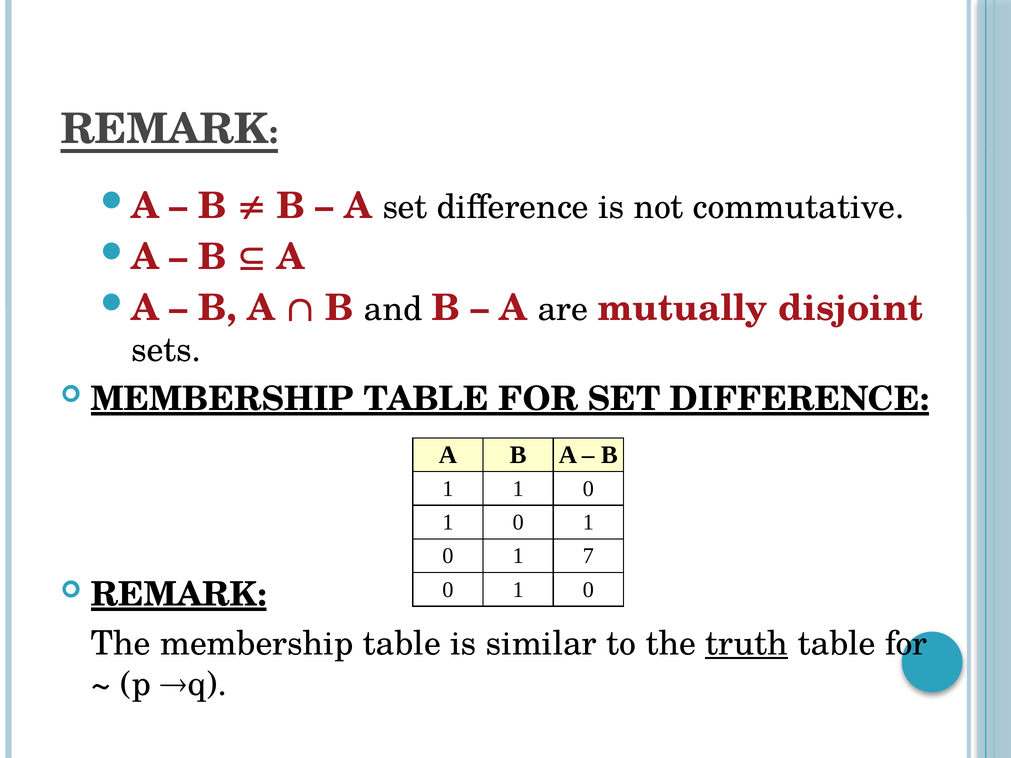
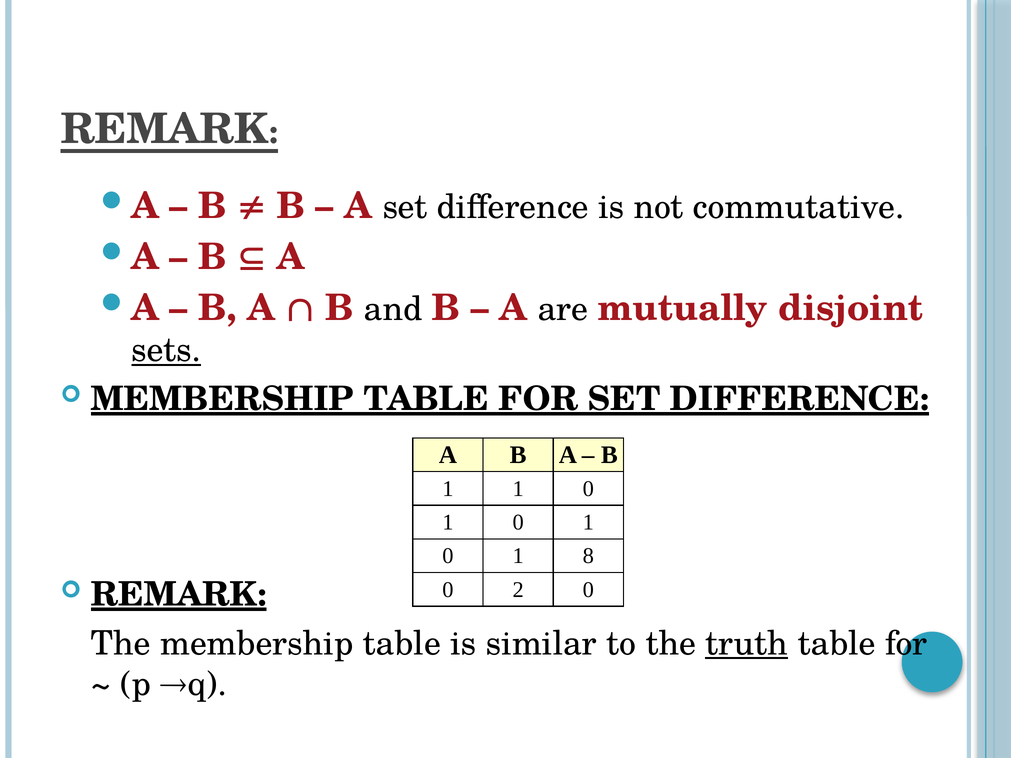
sets underline: none -> present (166, 350)
7: 7 -> 8 (588, 556)
1: 1 -> 2 (518, 590)
